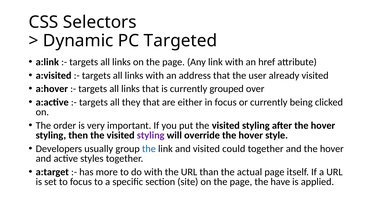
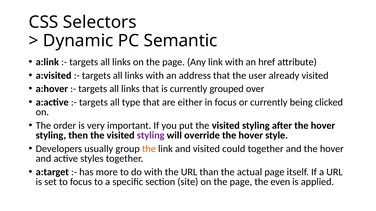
Targeted: Targeted -> Semantic (181, 41)
they: they -> type (131, 103)
the colour: blue -> orange (149, 149)
have: have -> even (280, 182)
